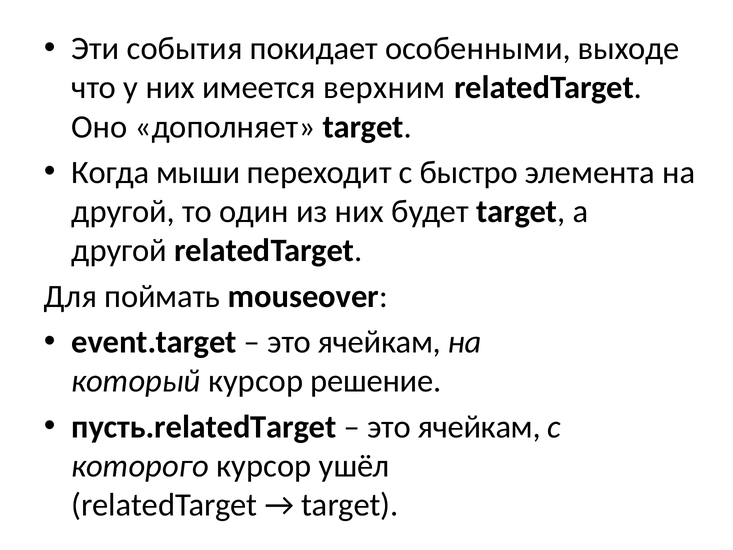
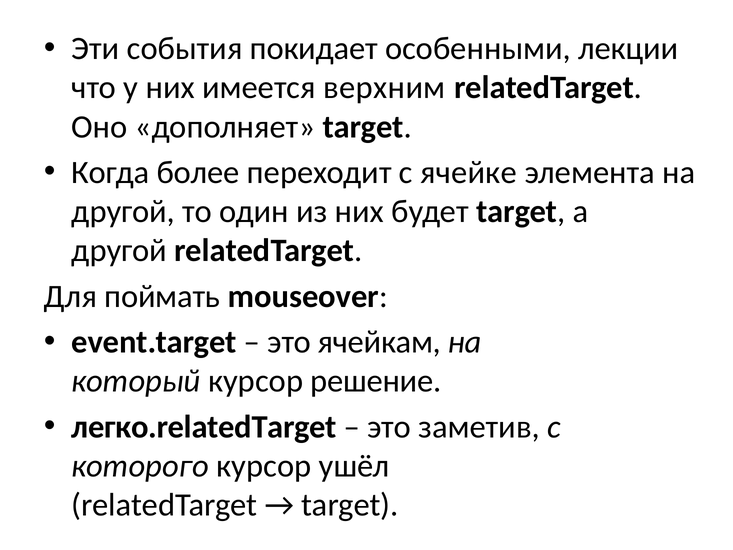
выходе: выходе -> лекции (628, 48)
мыши: мыши -> более (198, 172)
быстро: быстро -> ячейке (469, 172)
пусть.relatedTarget: пусть.relatedTarget -> легко.relatedTarget (204, 427)
ячейкам: ячейкам -> заметив (479, 427)
